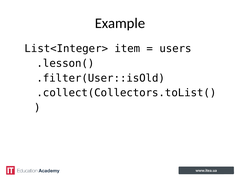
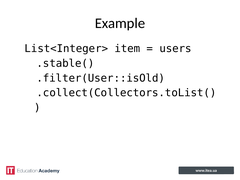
.lesson(: .lesson( -> .stable( (65, 63)
